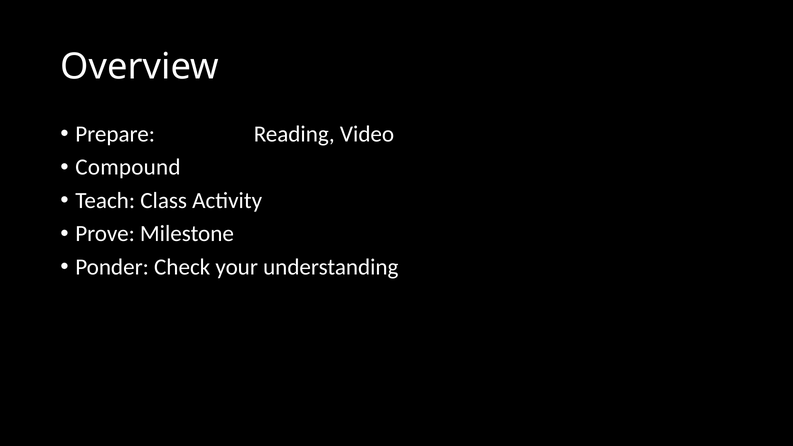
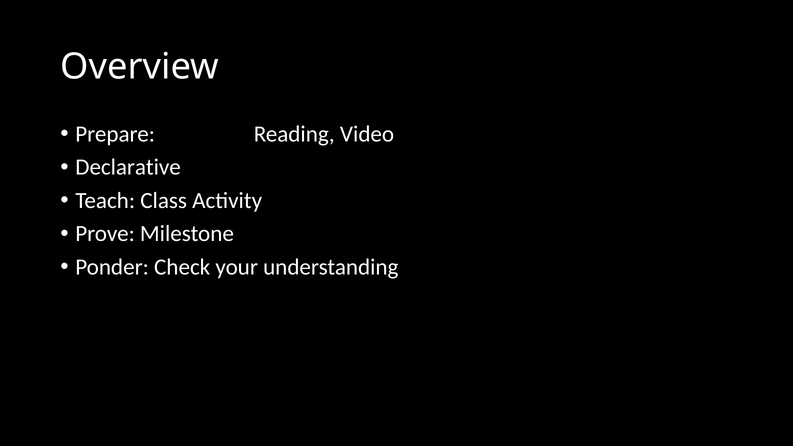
Compound: Compound -> Declarative (128, 167)
